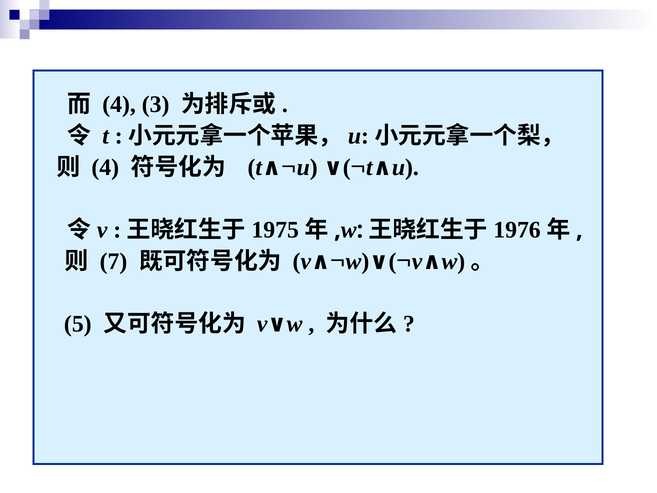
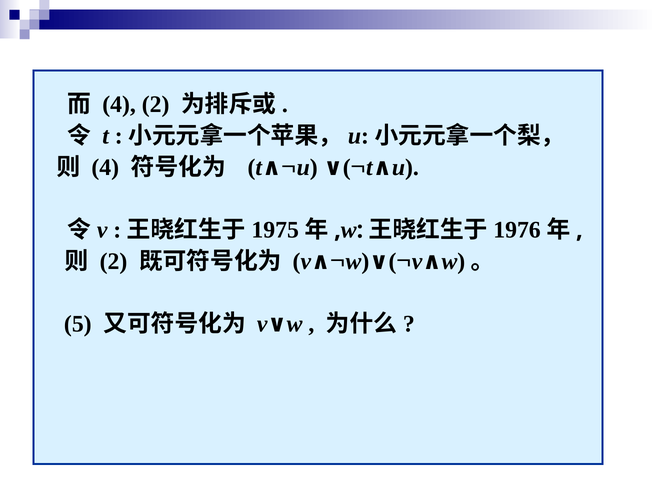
4 3: 3 -> 2 (156, 105)
7: 7 -> 2 (114, 261)
